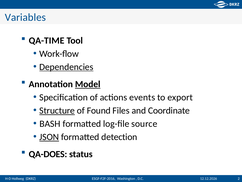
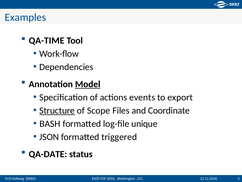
Variables: Variables -> Examples (25, 17)
Dependencies underline: present -> none (66, 67)
Found: Found -> Scope (99, 110)
source: source -> unique (144, 123)
JSON underline: present -> none (49, 137)
detection: detection -> triggered (119, 137)
QA-DOES: QA-DOES -> QA-DATE (48, 154)
